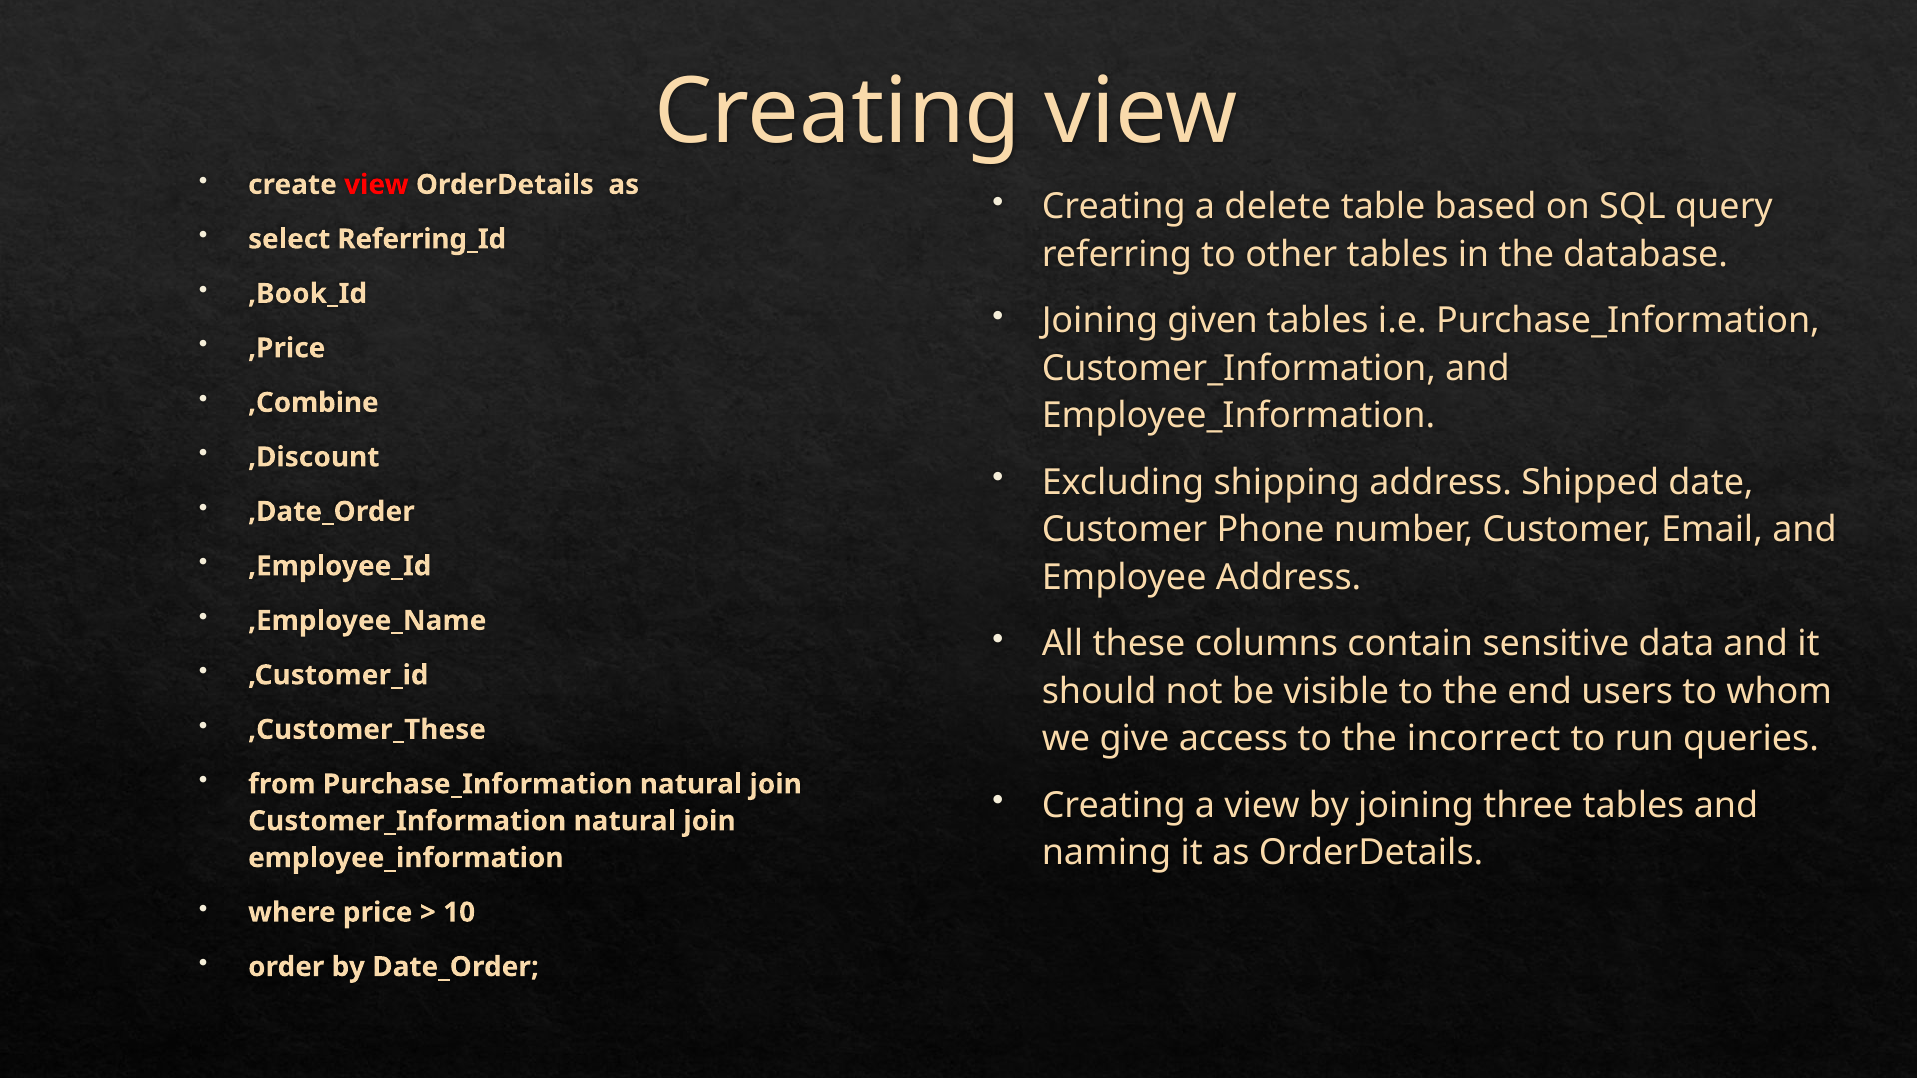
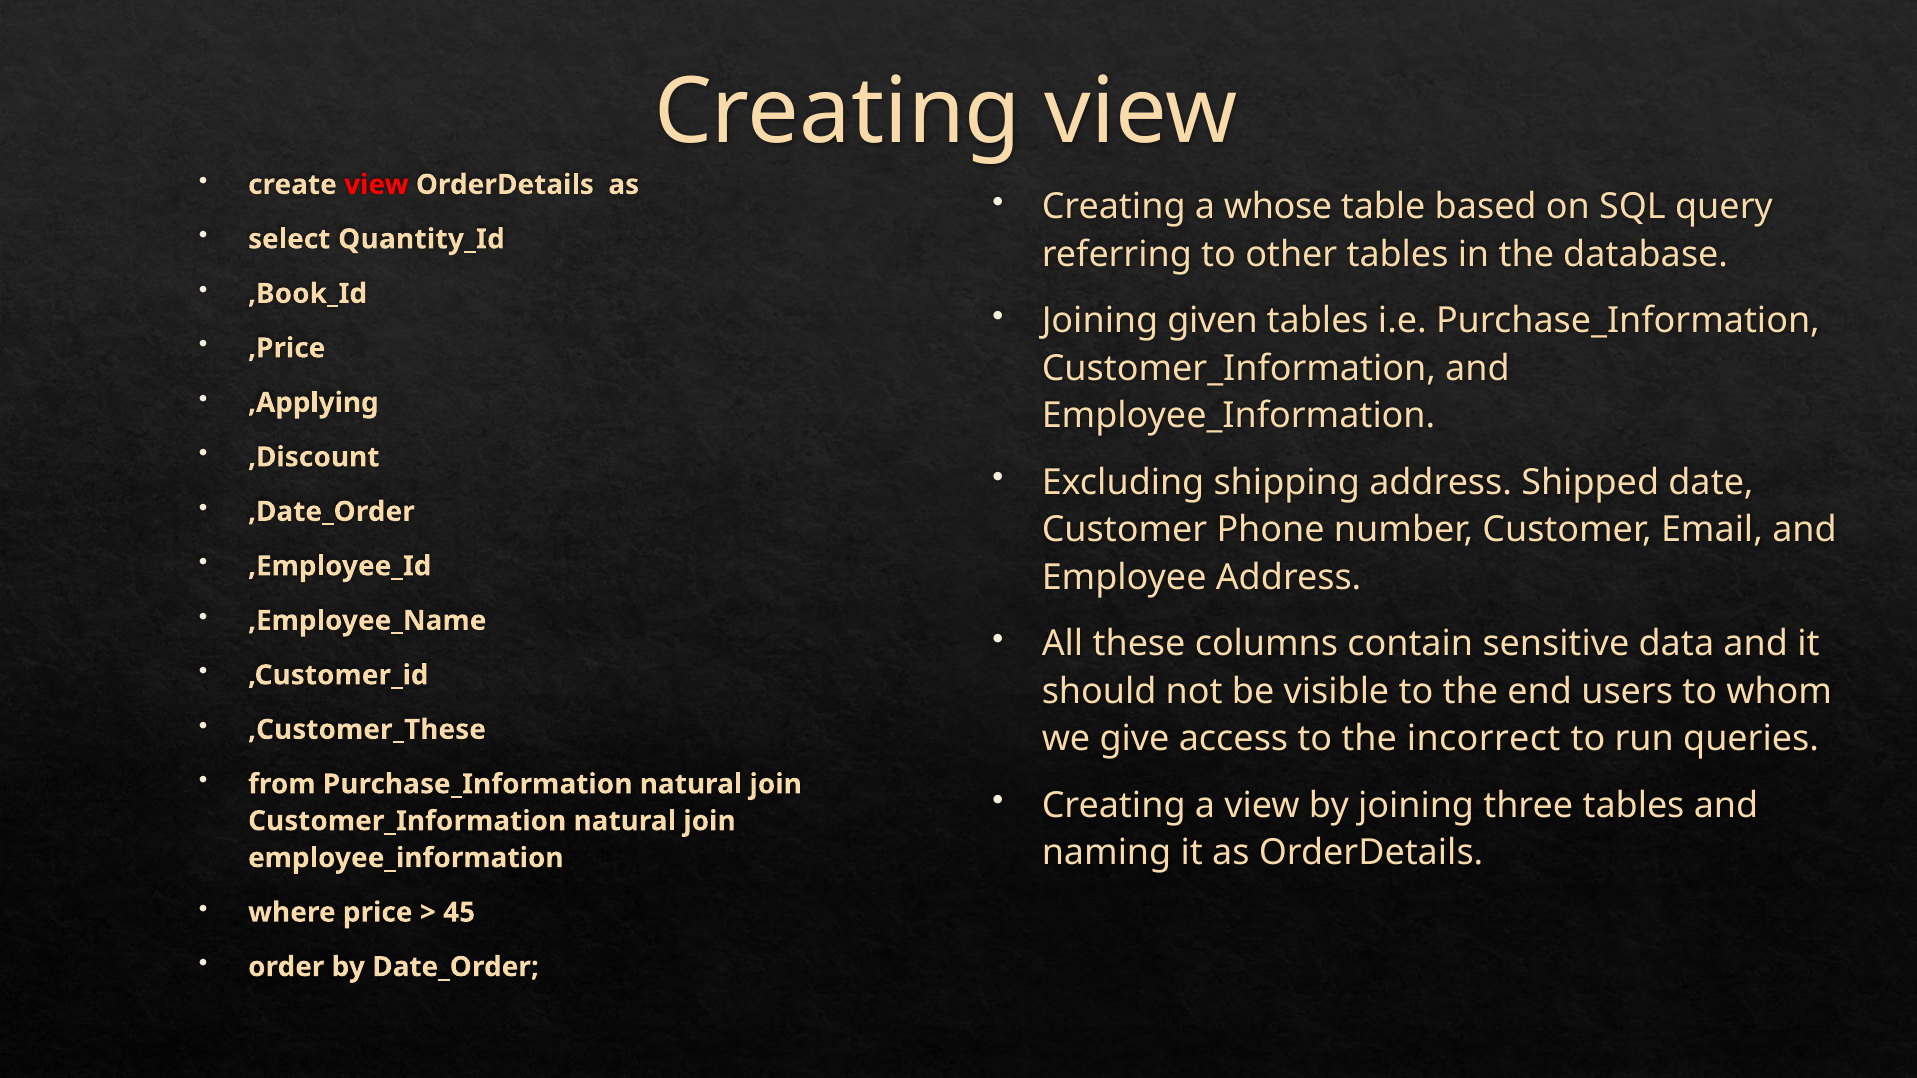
delete: delete -> whose (1278, 207)
Referring_Id: Referring_Id -> Quantity_Id (421, 239)
,Combine: ,Combine -> ,Applying (313, 403)
10: 10 -> 45 (459, 913)
